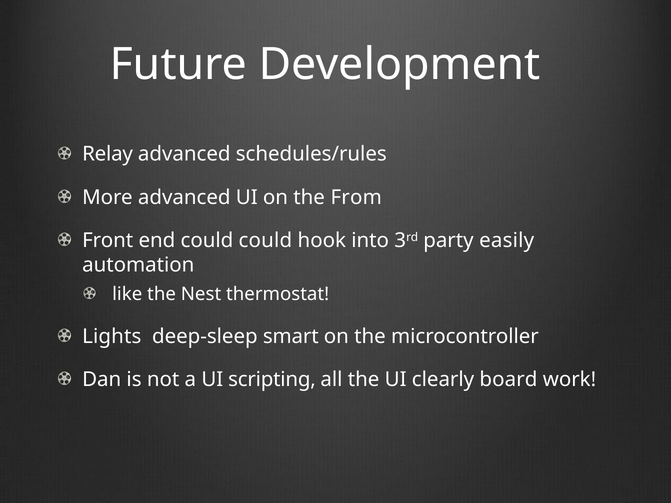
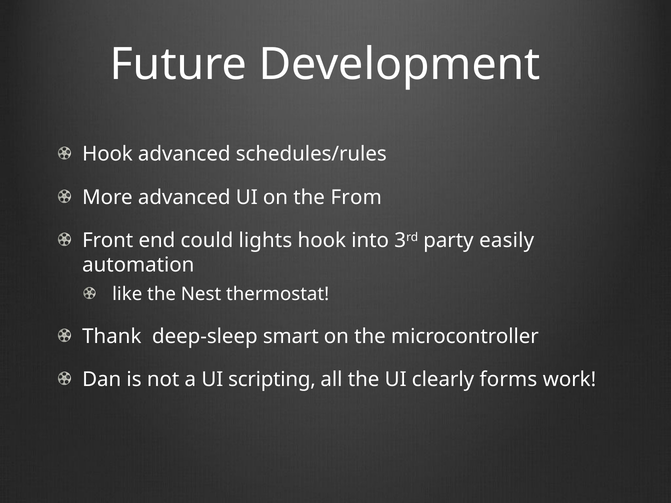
Relay: Relay -> Hook (108, 154)
could could: could -> lights (265, 241)
Lights: Lights -> Thank (112, 336)
board: board -> forms (508, 380)
